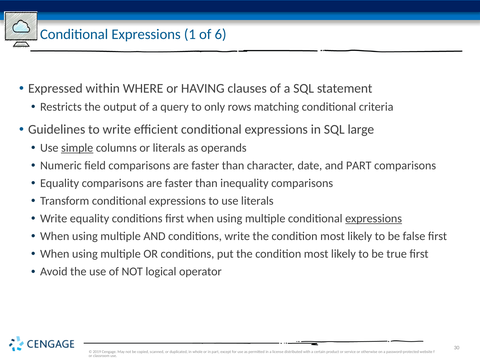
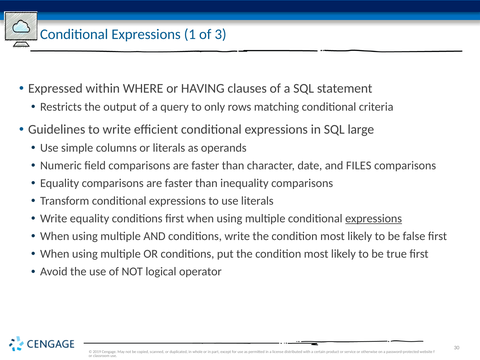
6: 6 -> 3 (221, 34)
simple underline: present -> none (77, 148)
and PART: PART -> FILES (359, 166)
